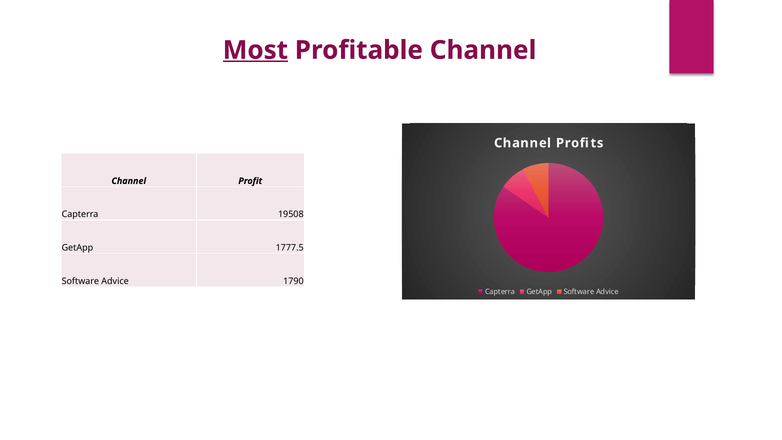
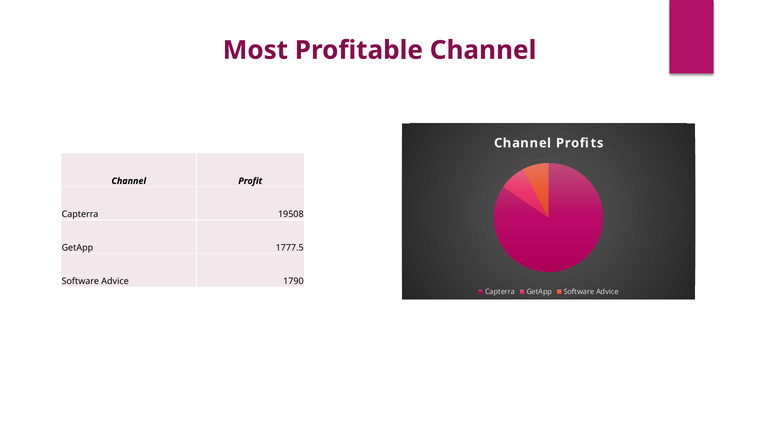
Most underline: present -> none (255, 50)
